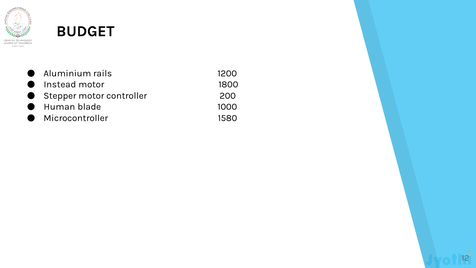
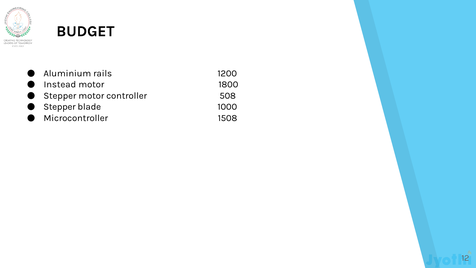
200: 200 -> 508 (228, 96)
Human: Human -> Stepper (60, 107)
1580: 1580 -> 1508 (228, 118)
